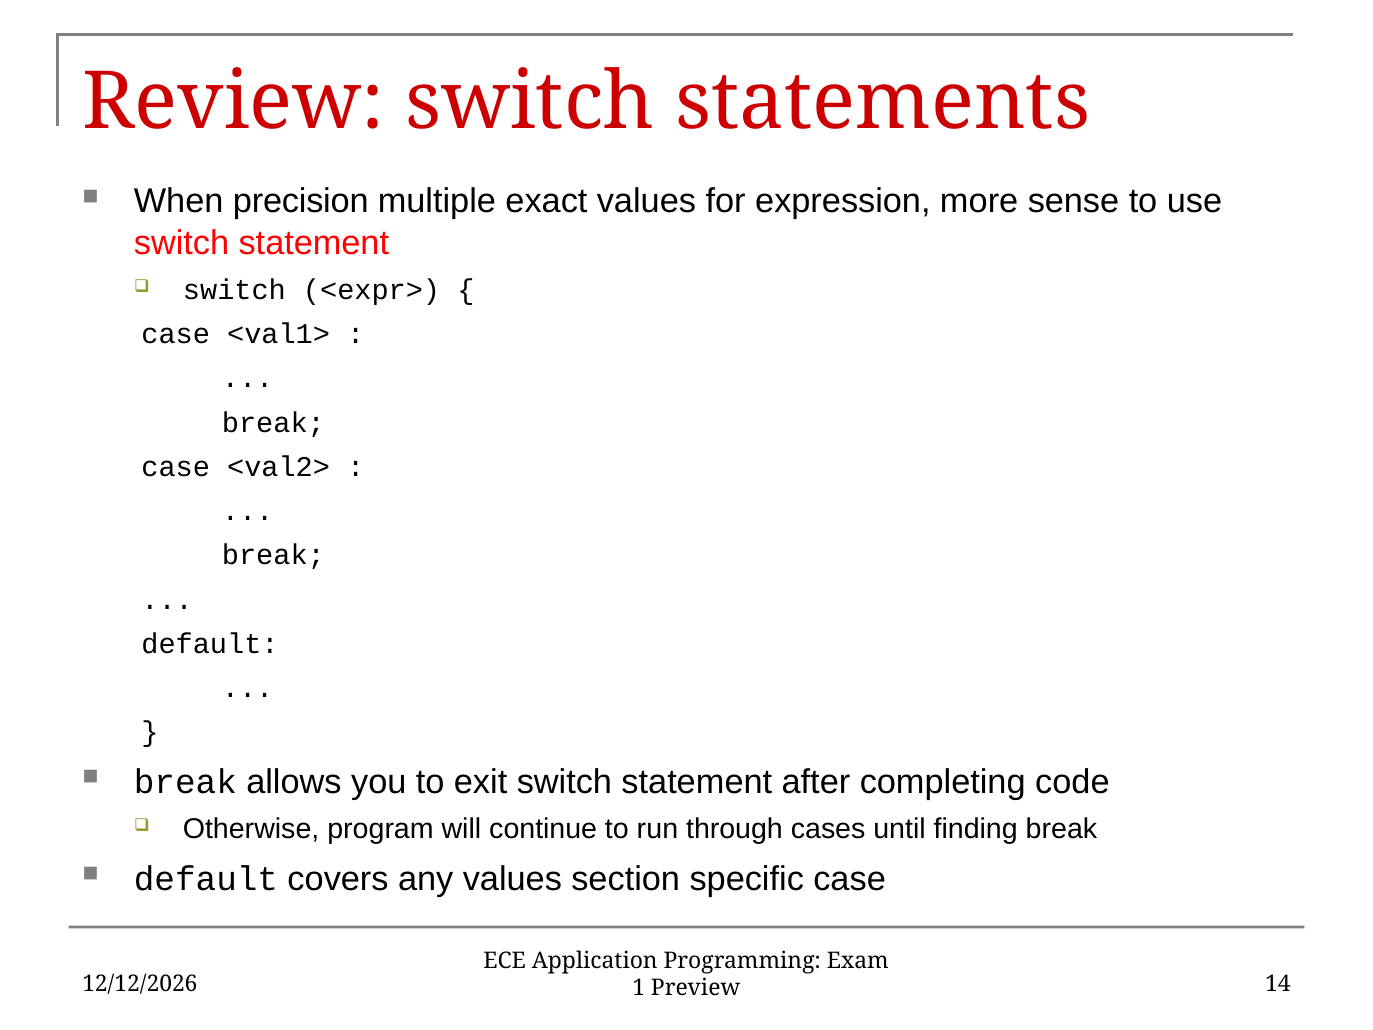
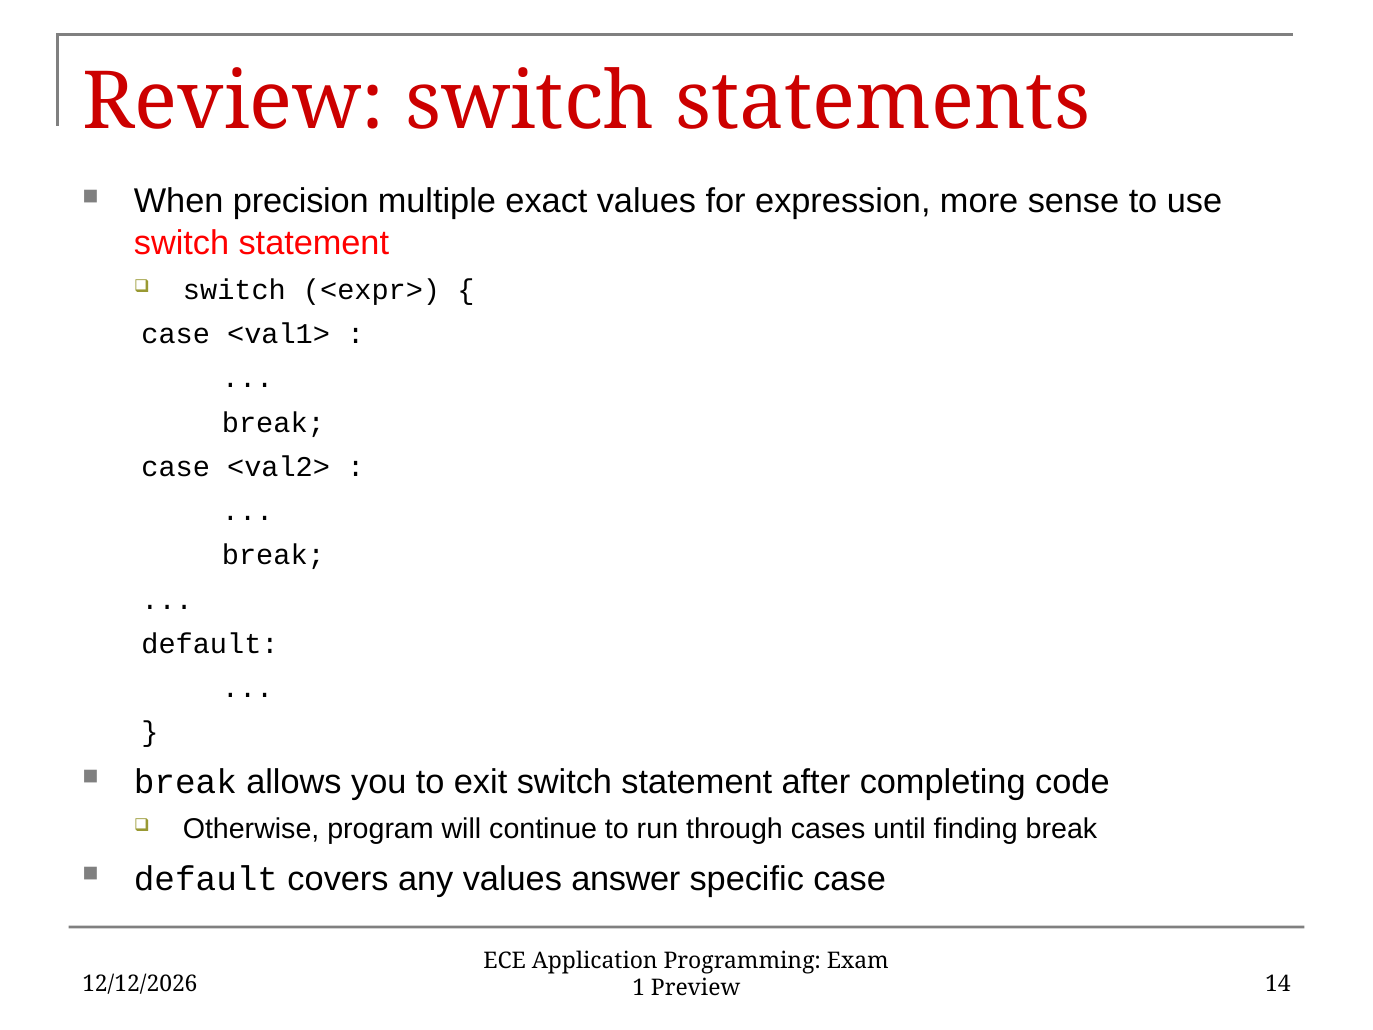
section: section -> answer (626, 879)
